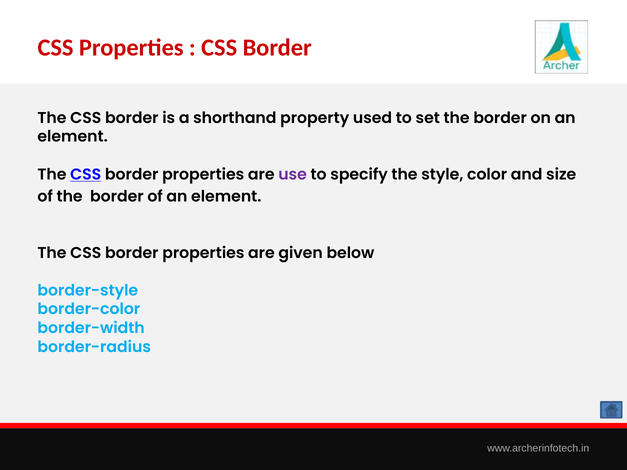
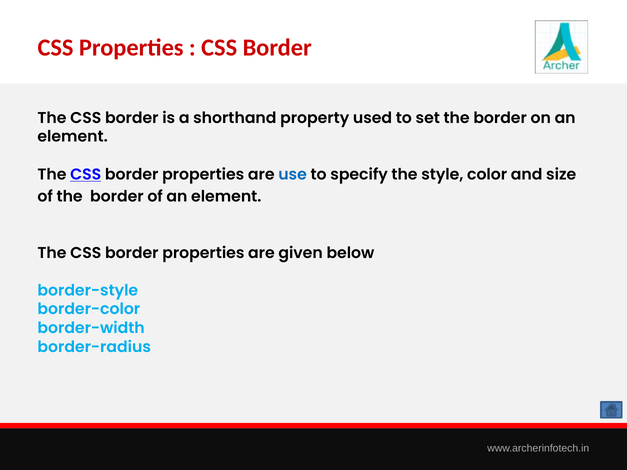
use colour: purple -> blue (293, 175)
